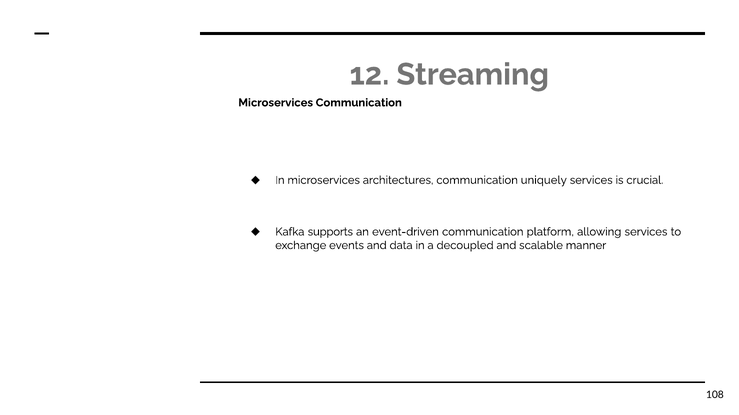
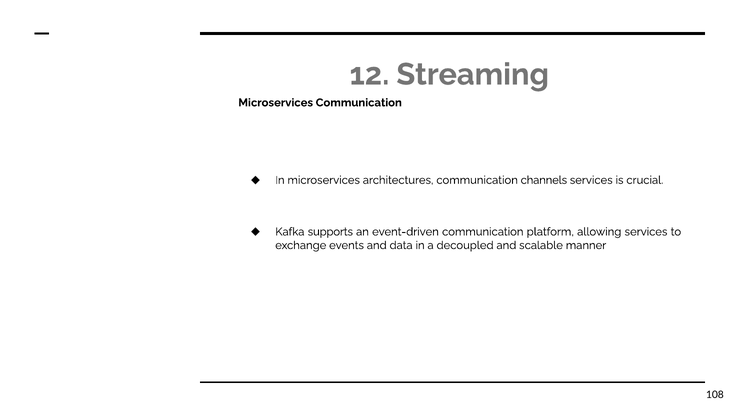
uniquely: uniquely -> channels (544, 180)
